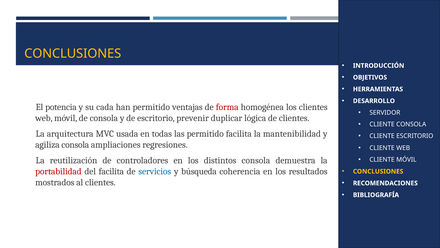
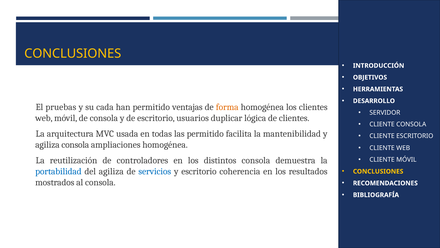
potencia: potencia -> pruebas (61, 107)
forma colour: red -> orange (227, 107)
prevenir: prevenir -> usuarios (193, 118)
ampliaciones regresiones: regresiones -> homogénea (165, 145)
portabilidad colour: red -> blue (58, 171)
del facilita: facilita -> agiliza (111, 171)
y búsqueda: búsqueda -> escritorio (199, 171)
al clientes: clientes -> consola (100, 182)
